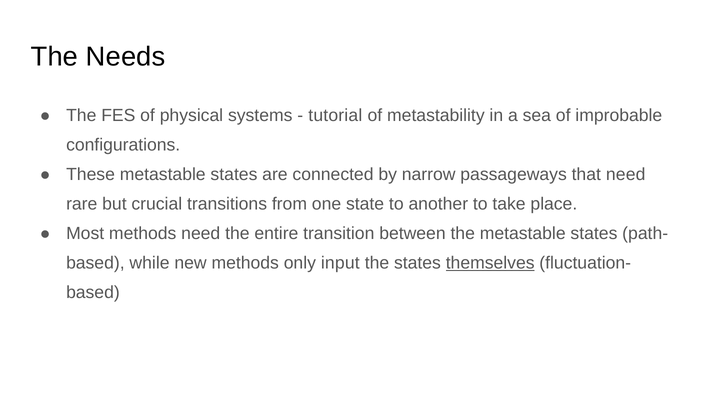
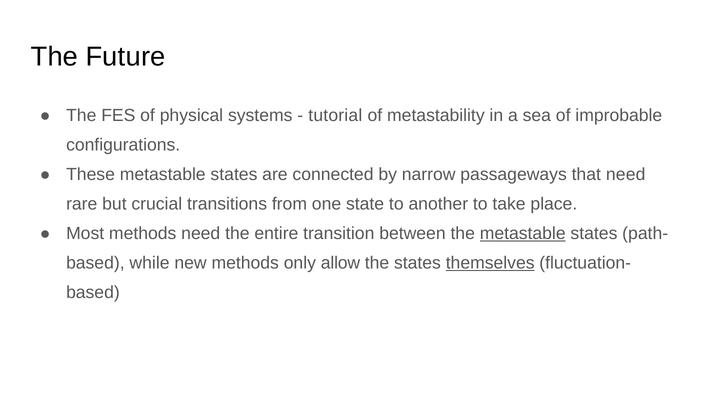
Needs: Needs -> Future (126, 57)
metastable underline: none -> present (523, 234)
input: input -> allow (340, 263)
